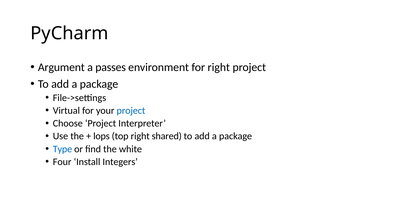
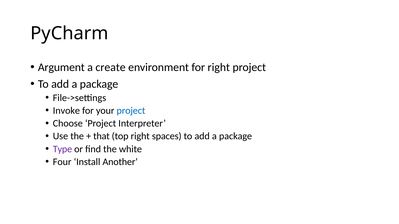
passes: passes -> create (111, 67)
Virtual: Virtual -> Invoke (66, 111)
lops: lops -> that (101, 136)
shared: shared -> spaces (167, 136)
Type colour: blue -> purple (62, 149)
Integers: Integers -> Another (120, 162)
